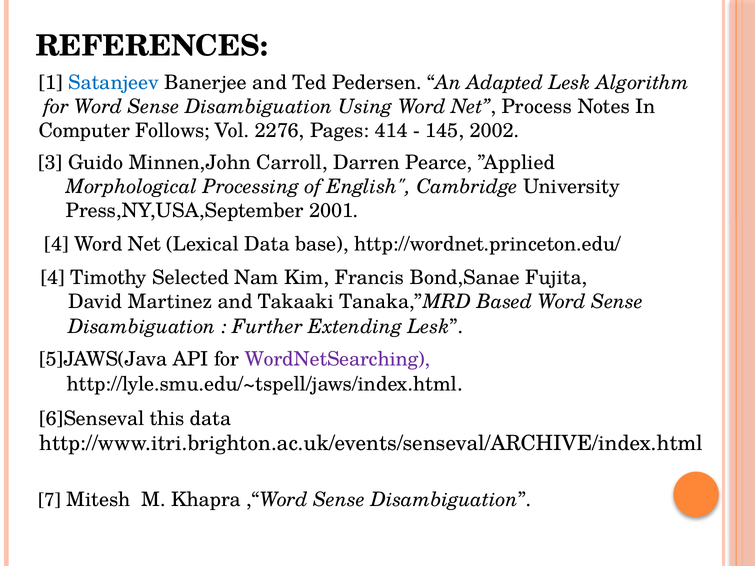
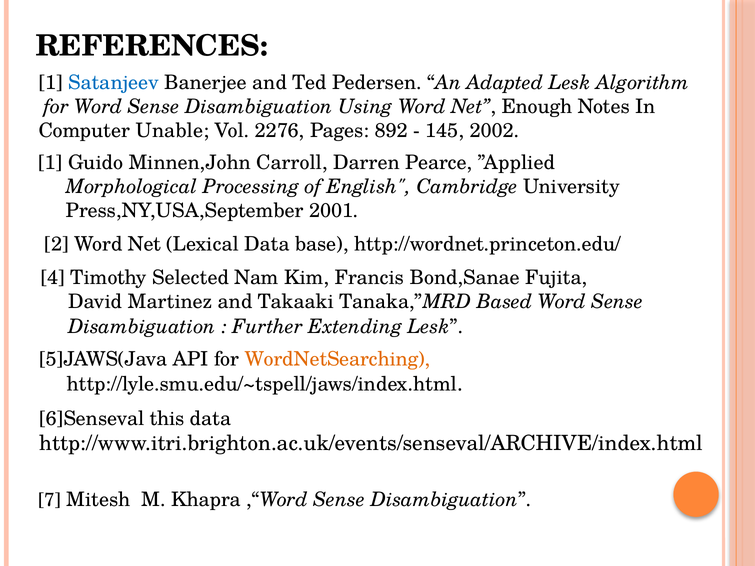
Process: Process -> Enough (537, 107)
Follows: Follows -> Unable (172, 131)
414: 414 -> 892 (391, 131)
3: 3 -> 1 (50, 163)
4: 4 -> 2 (57, 244)
WordNetSearching colour: purple -> orange (337, 359)
